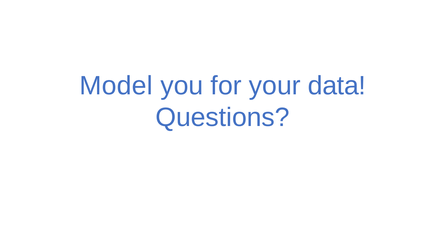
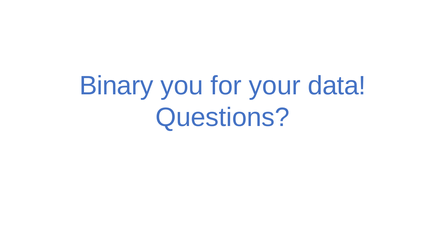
Model: Model -> Binary (116, 86)
